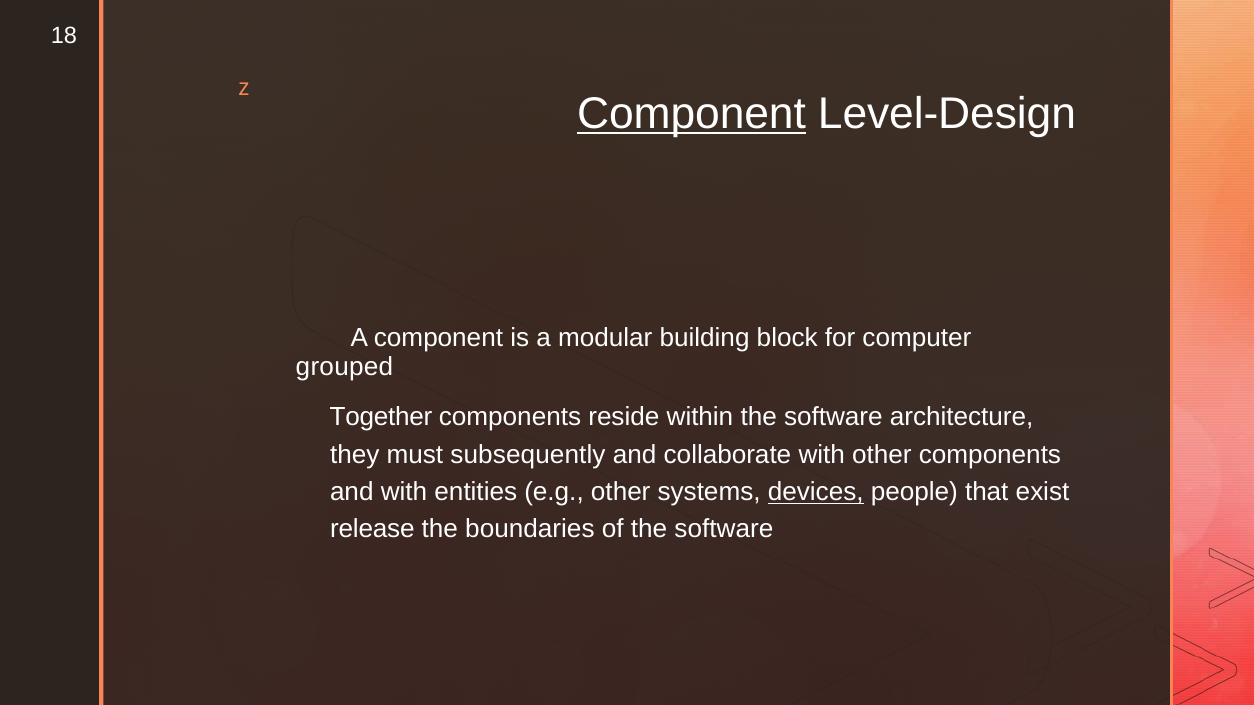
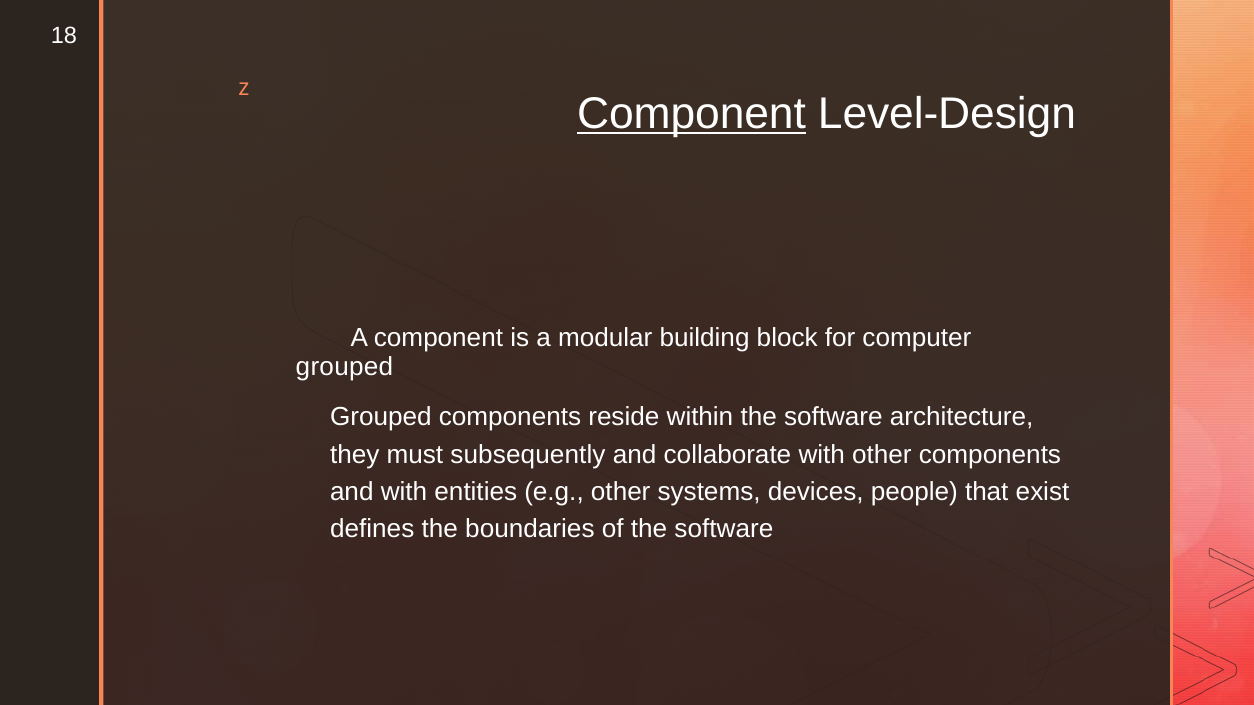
Together: Together -> Grouped (381, 417)
devices underline: present -> none (816, 492)
release: release -> defines (372, 529)
